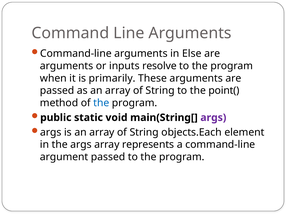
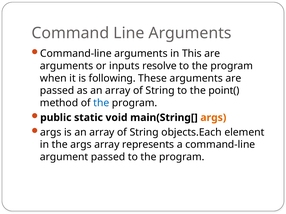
Else: Else -> This (192, 54)
primarily: primarily -> following (112, 78)
args colour: purple -> orange (213, 118)
